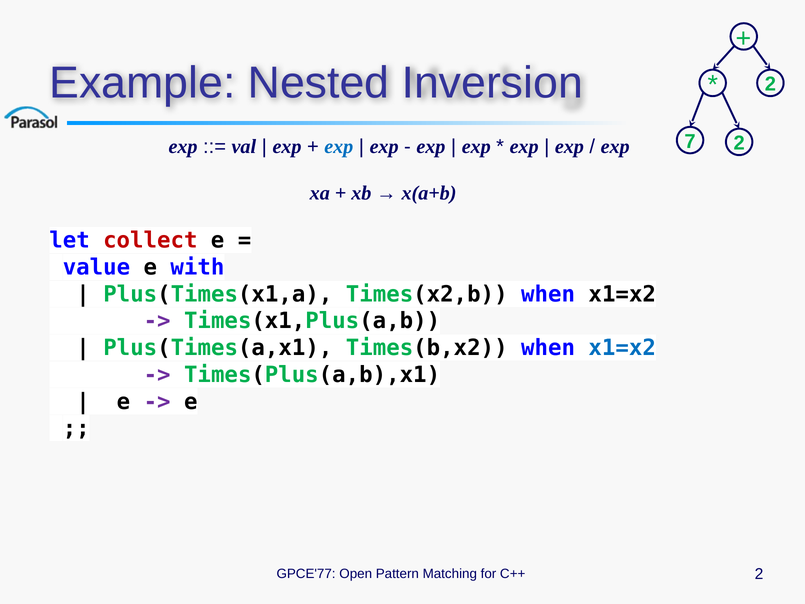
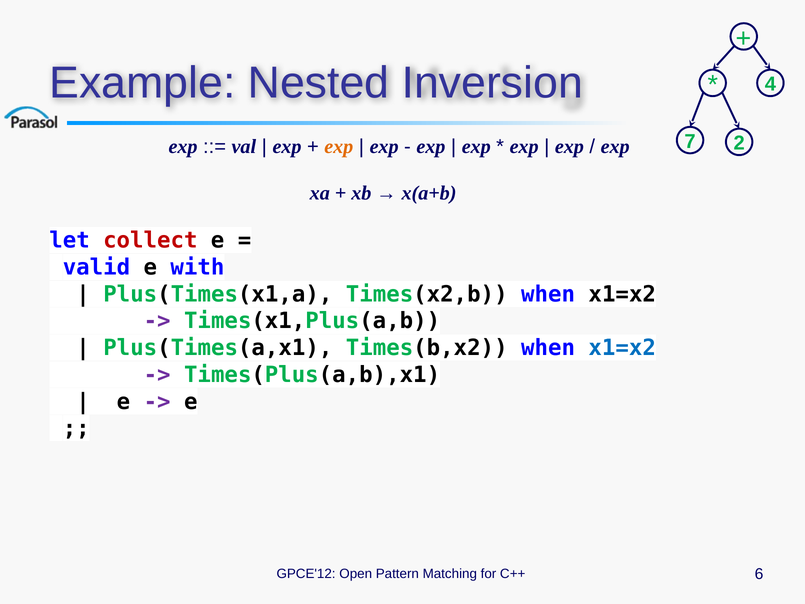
2: 2 -> 4 (770, 84)
exp colour: blue -> orange (339, 147)
value: value -> valid (96, 267)
GPCE'77: GPCE'77 -> GPCE'12 (306, 574)
C++ 2: 2 -> 6 (759, 574)
